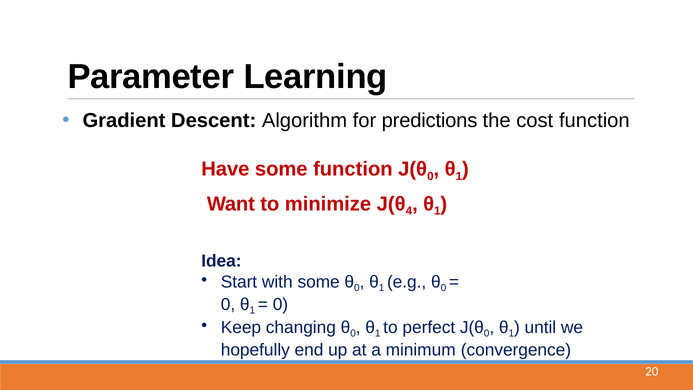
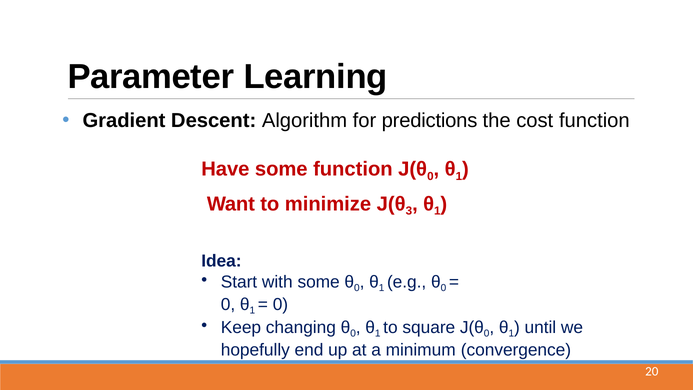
4: 4 -> 3 (409, 211)
perfect: perfect -> square (429, 327)
